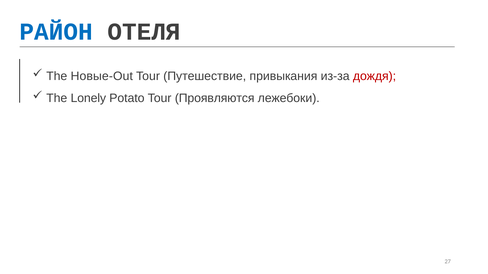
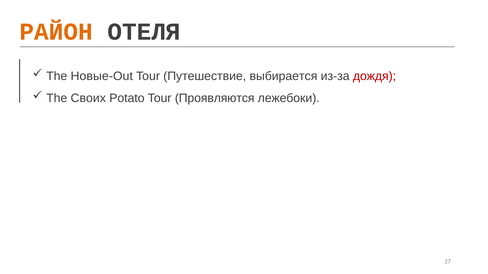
РАЙОН colour: blue -> orange (56, 32)
привыкания: привыкания -> выбирается (283, 76)
Lonely: Lonely -> Своих (88, 98)
